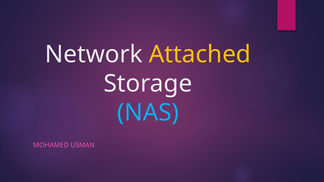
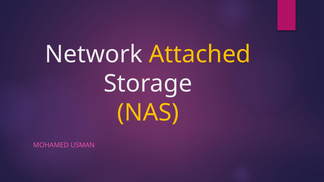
NAS colour: light blue -> yellow (148, 113)
